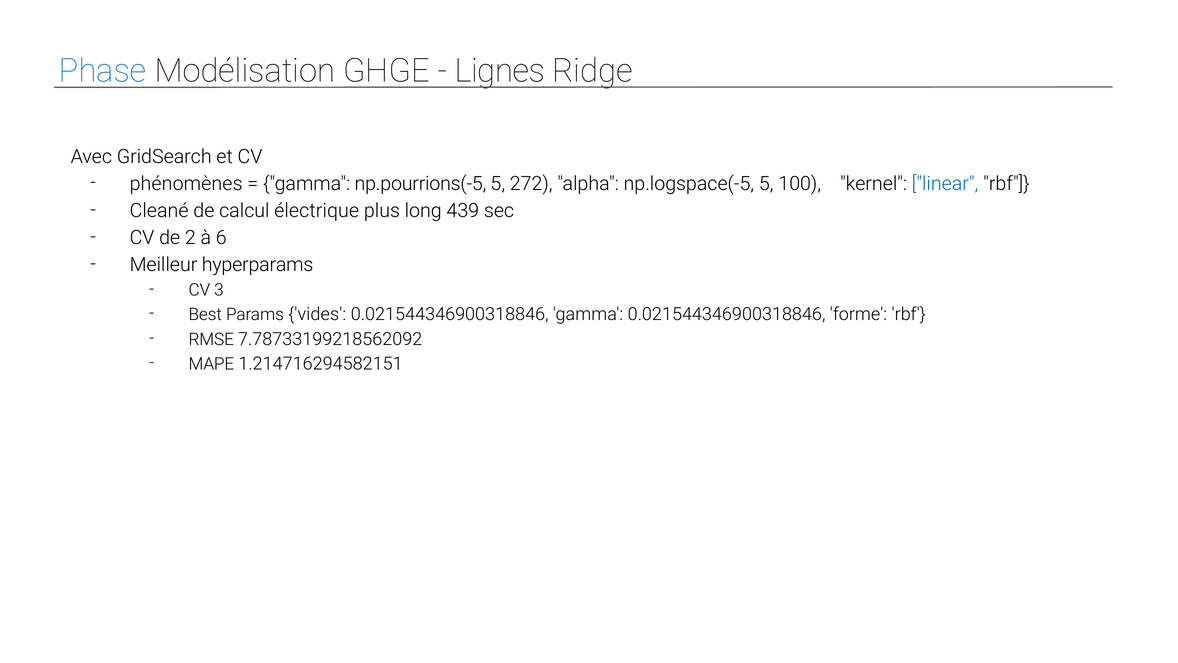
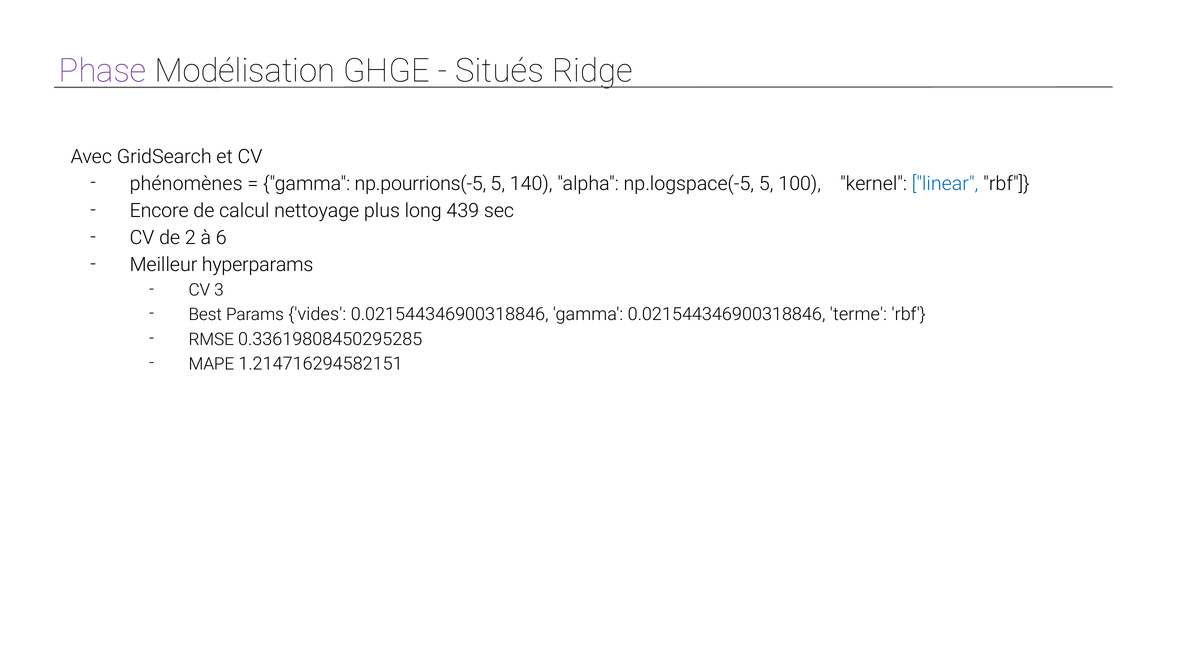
Phase colour: blue -> purple (103, 71)
Lignes: Lignes -> Situés (499, 71)
272: 272 -> 140 (531, 184)
Cleané: Cleané -> Encore (159, 211)
électrique: électrique -> nettoyage (317, 211)
forme: forme -> terme (858, 314)
7.78733199218562092: 7.78733199218562092 -> 0.33619808450295285 (330, 339)
